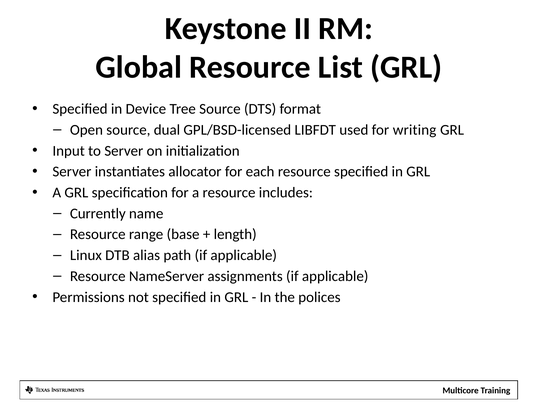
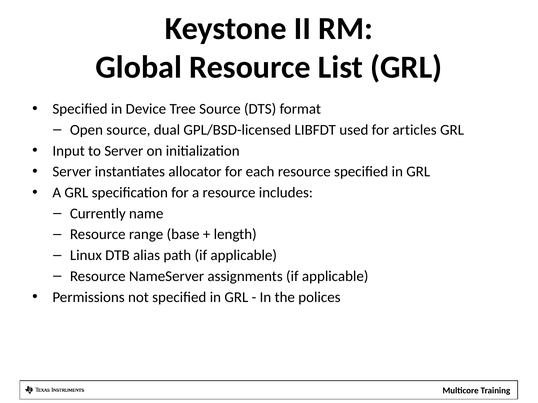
writing: writing -> articles (415, 130)
